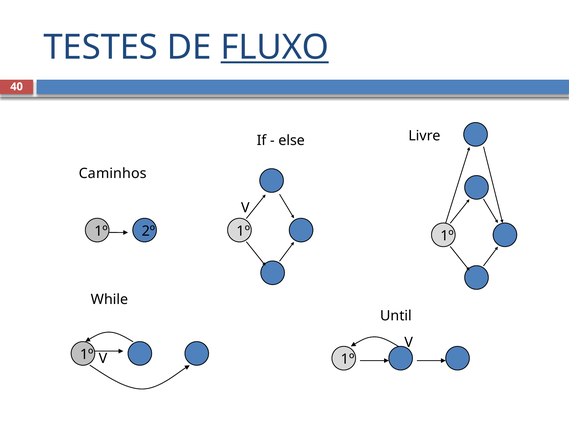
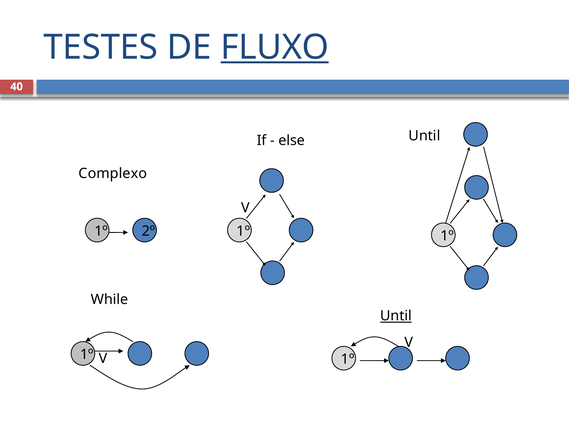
else Livre: Livre -> Until (424, 136)
Caminhos: Caminhos -> Complexo (113, 173)
Until underline: none -> present (396, 316)
